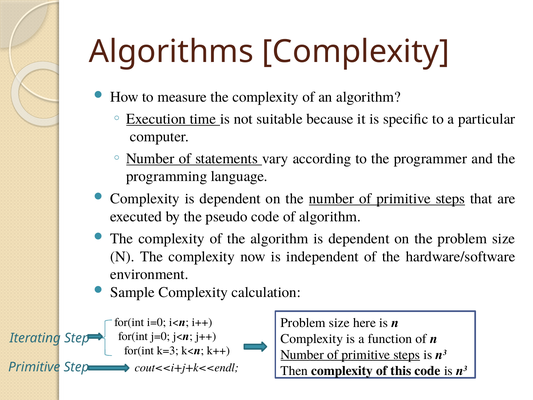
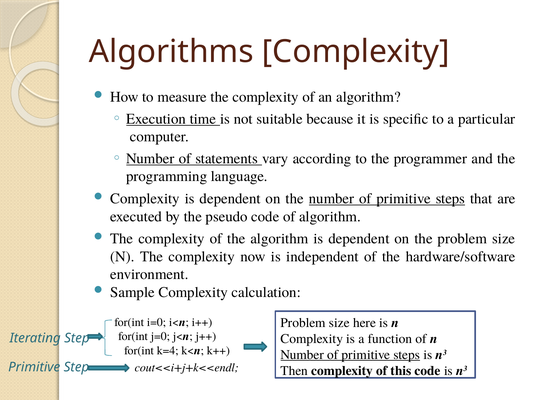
k=3: k=3 -> k=4 (168, 350)
